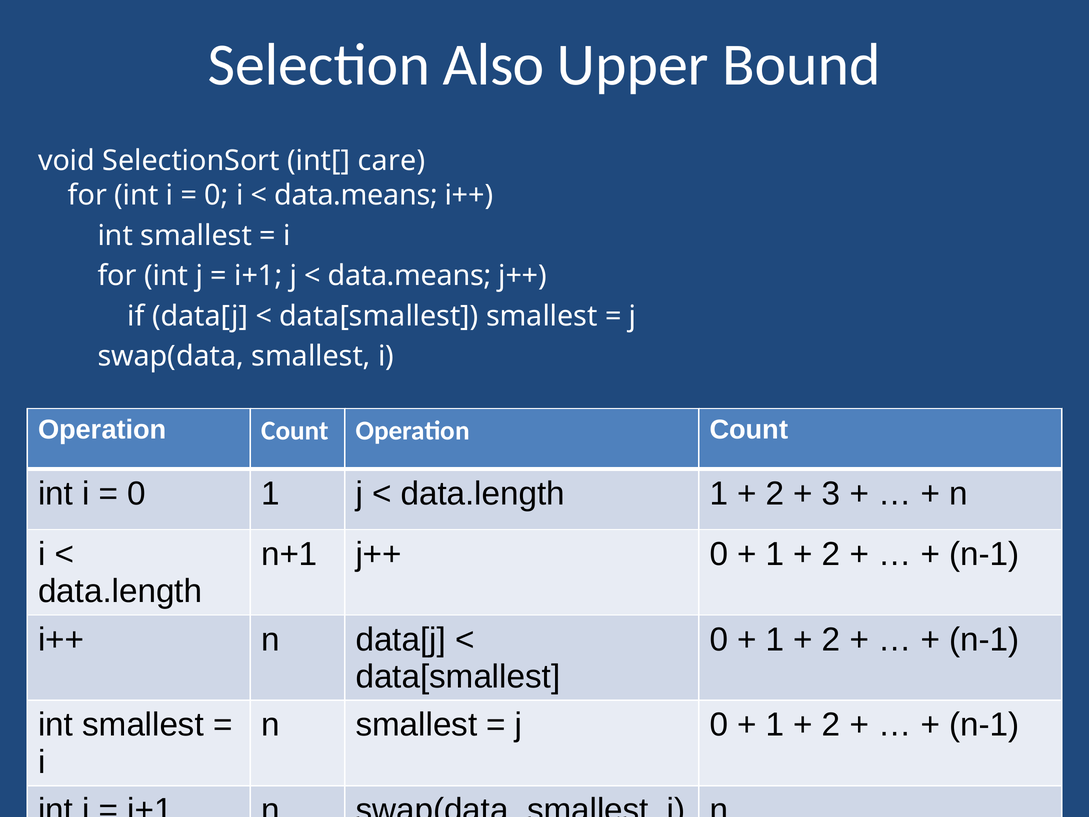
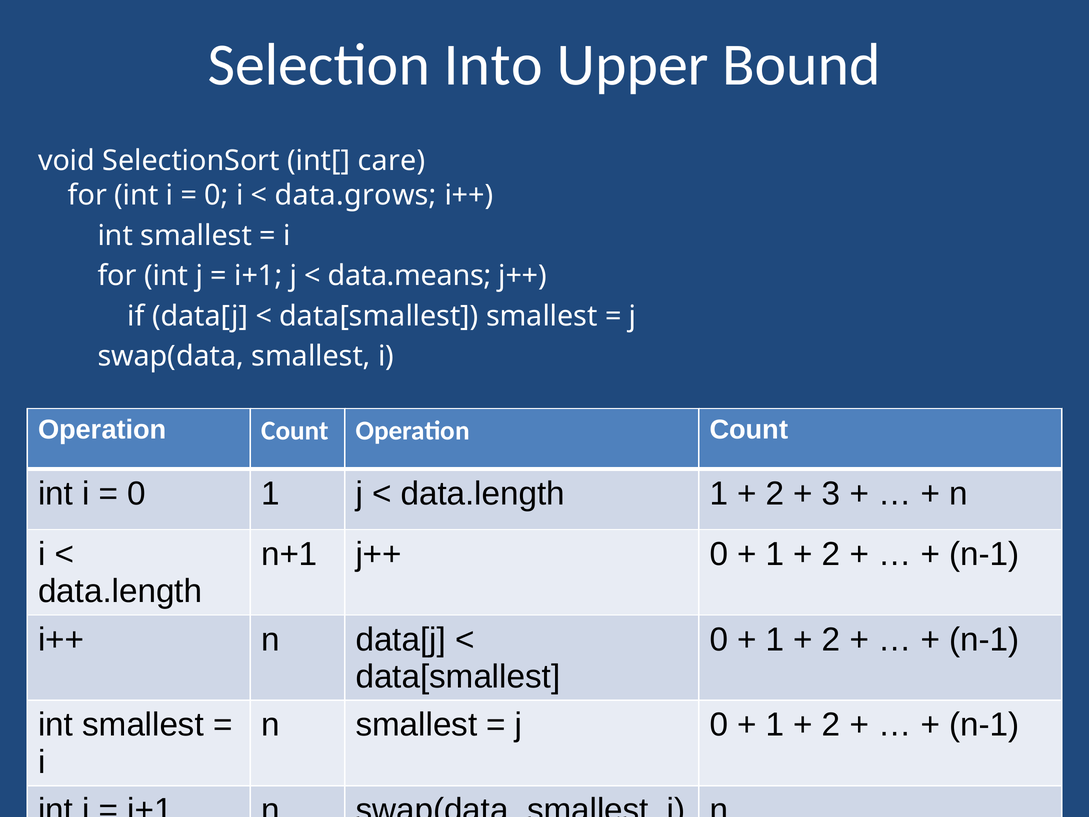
Also: Also -> Into (493, 65)
data.means: data.means -> data.grows (356, 195)
